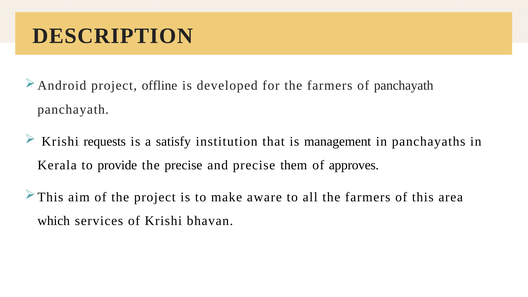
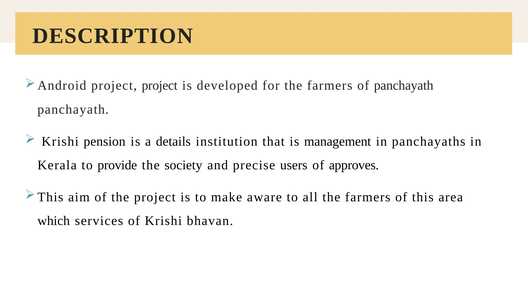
project offline: offline -> project (160, 86)
requests: requests -> pension (105, 141)
satisfy: satisfy -> details (173, 141)
the precise: precise -> society (183, 165)
them: them -> users (294, 165)
